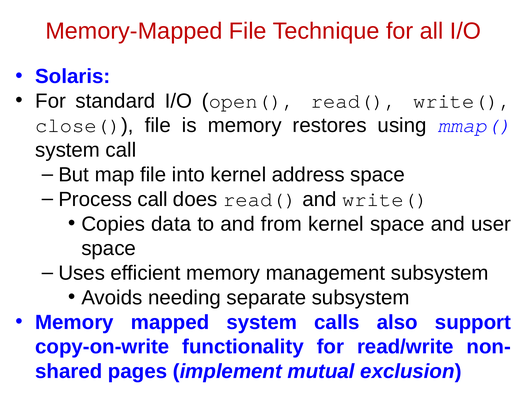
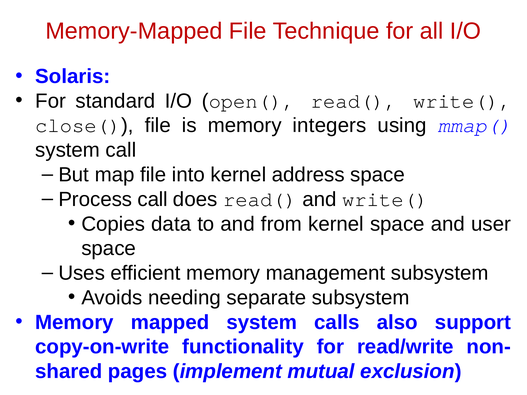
restores: restores -> integers (330, 126)
